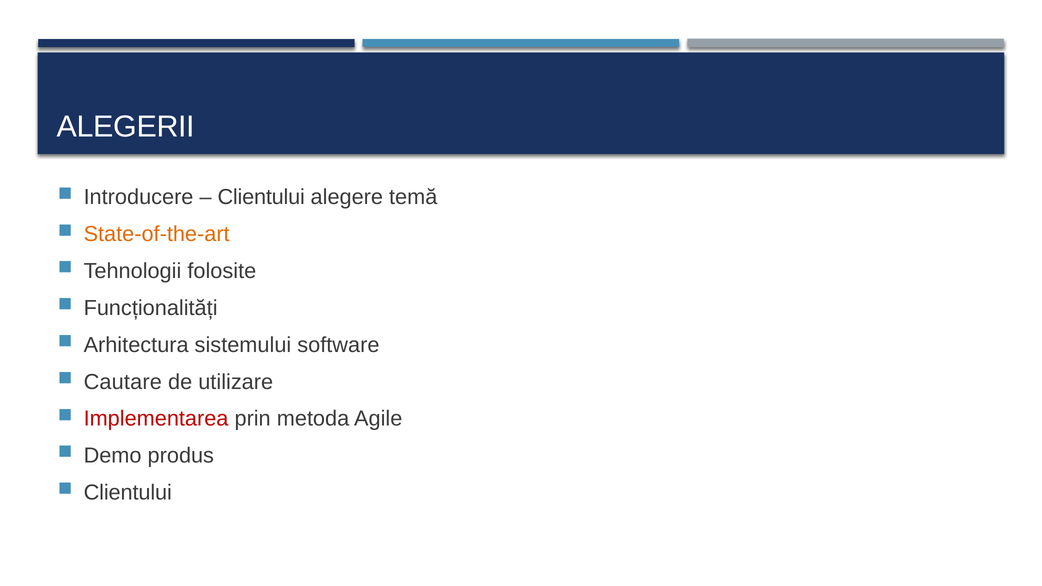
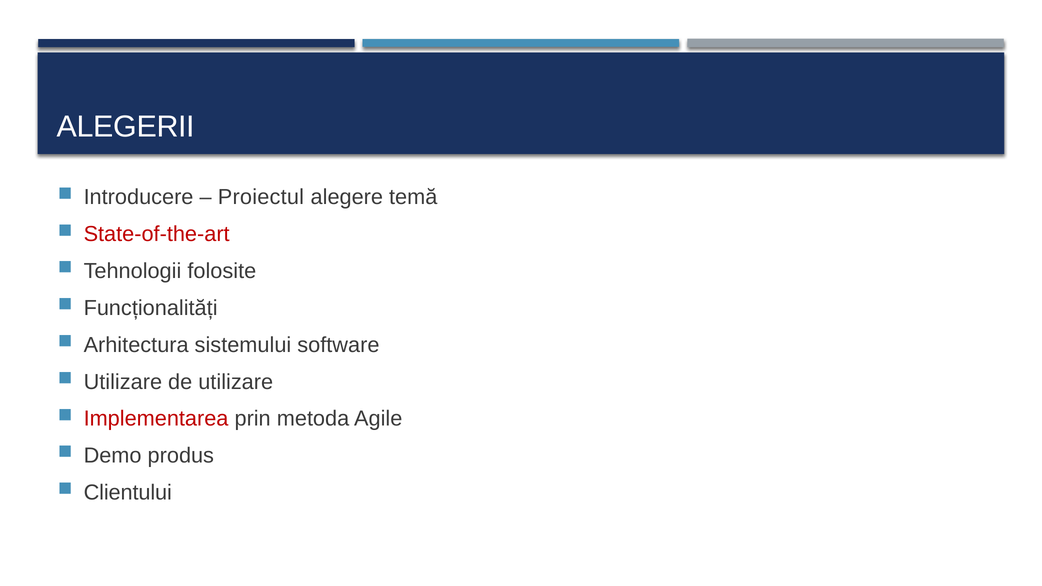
Clientului: Clientului -> Proiectul (261, 197)
State-of-the-art colour: orange -> red (157, 234)
Cautare: Cautare -> Utilizare (123, 382)
